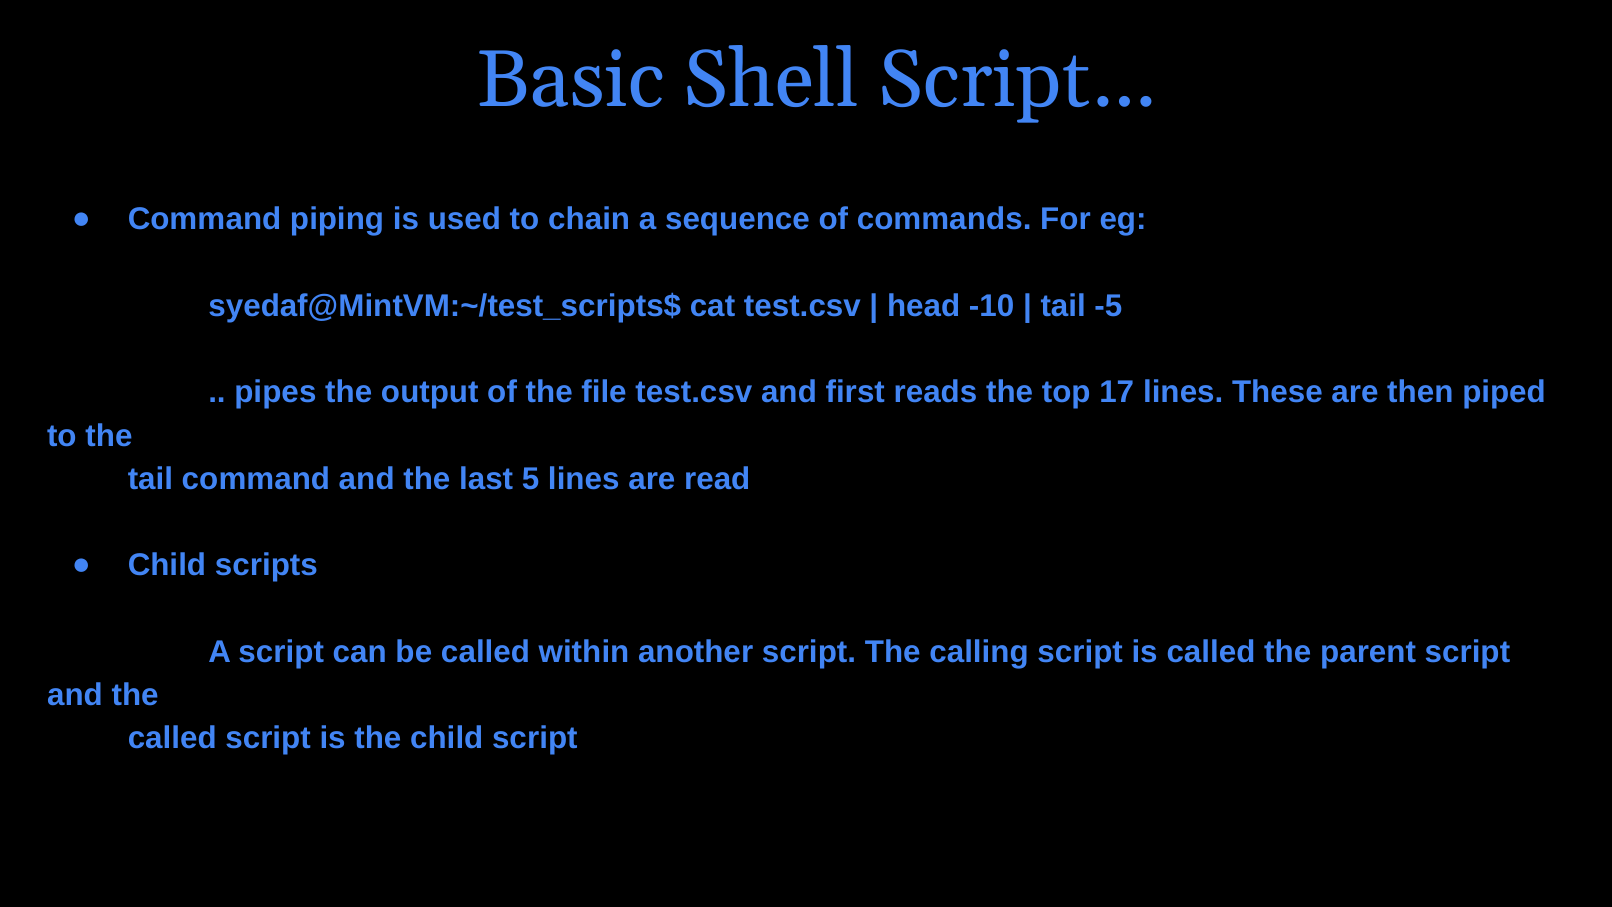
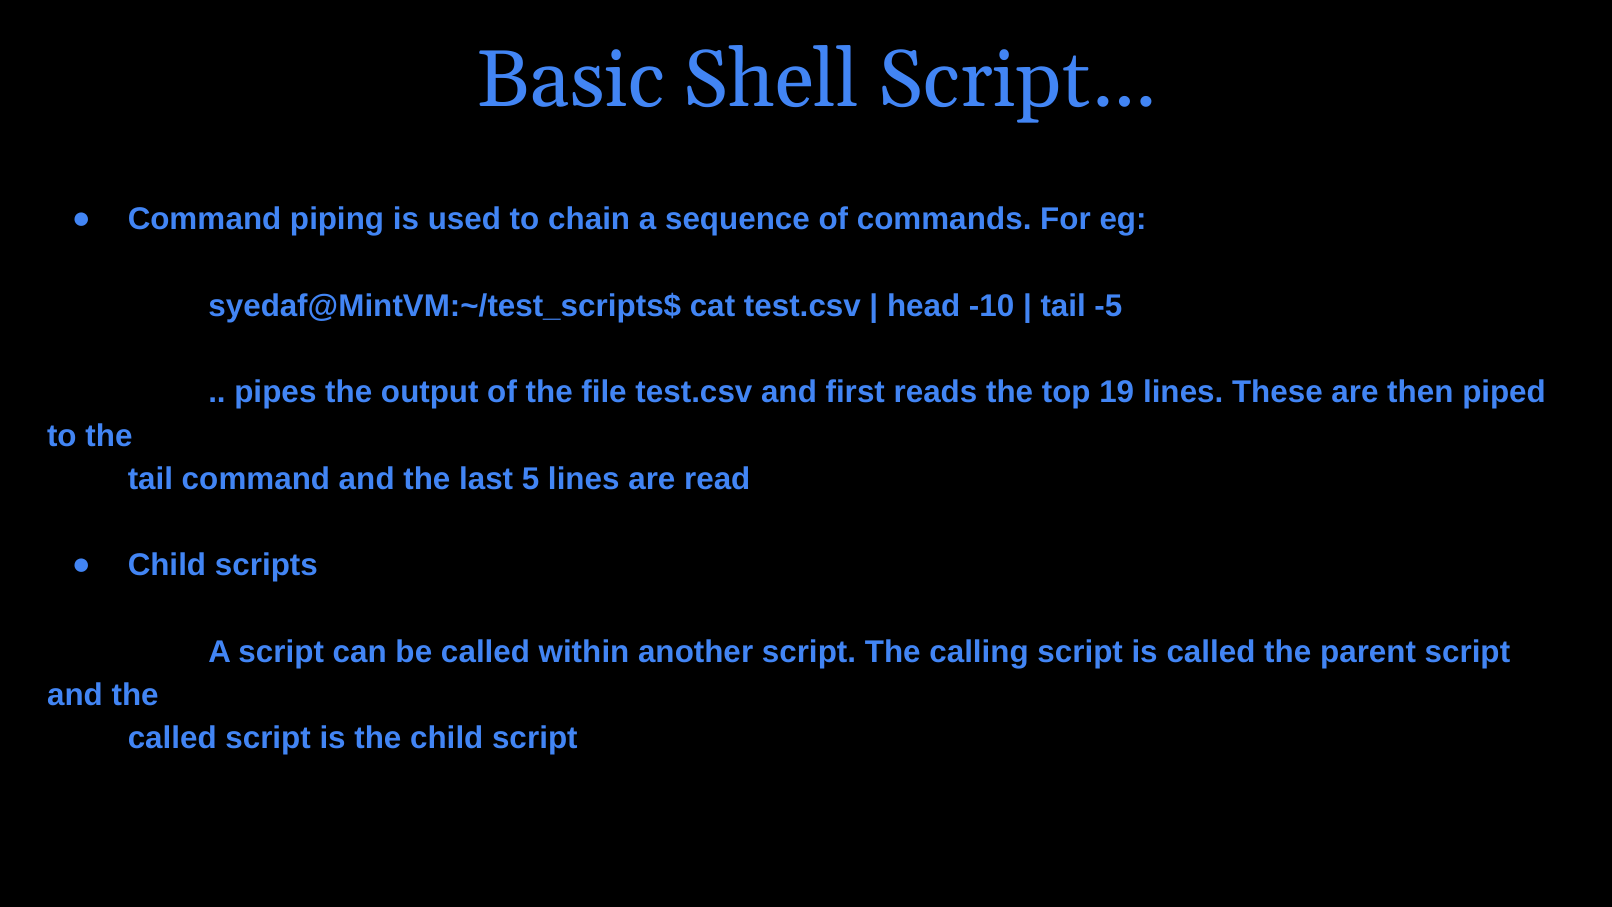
17: 17 -> 19 (1117, 392)
